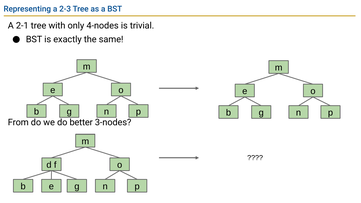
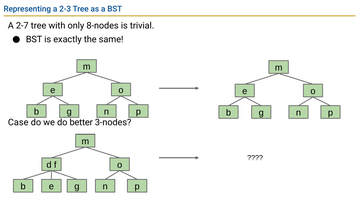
2-1: 2-1 -> 2-7 (22, 26)
4-nodes: 4-nodes -> 8-nodes (103, 26)
From: From -> Case (18, 122)
